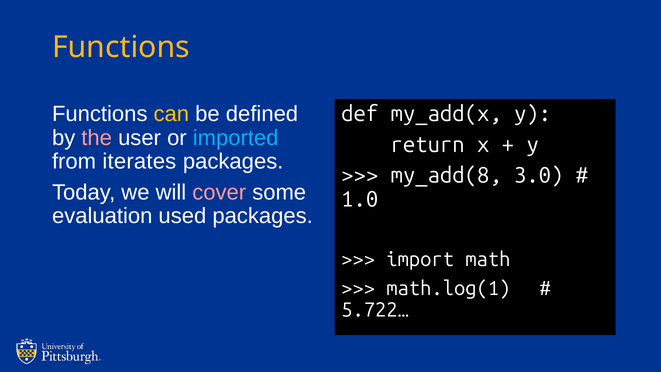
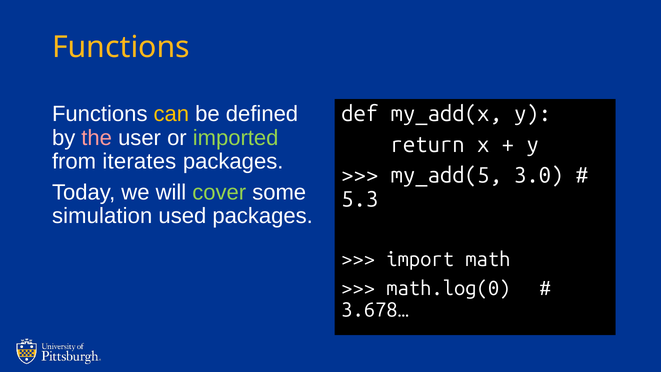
imported colour: light blue -> light green (236, 138)
my_add(8: my_add(8 -> my_add(5 (446, 175)
cover colour: pink -> light green (219, 192)
1.0: 1.0 -> 5.3 (360, 199)
evaluation: evaluation -> simulation (102, 216)
math.log(1: math.log(1 -> math.log(0 (448, 288)
5.722…: 5.722… -> 3.678… (375, 310)
